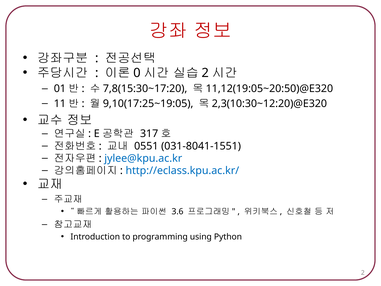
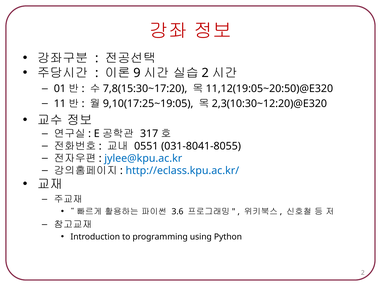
0: 0 -> 9 (137, 73)
031-8041-1551: 031-8041-1551 -> 031-8041-8055 (201, 146)
